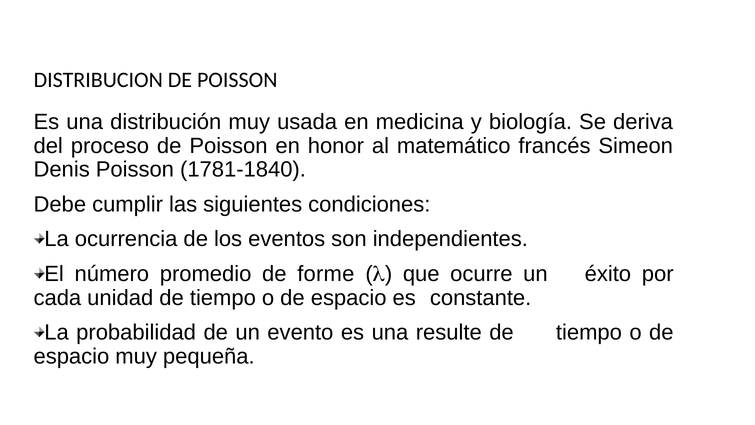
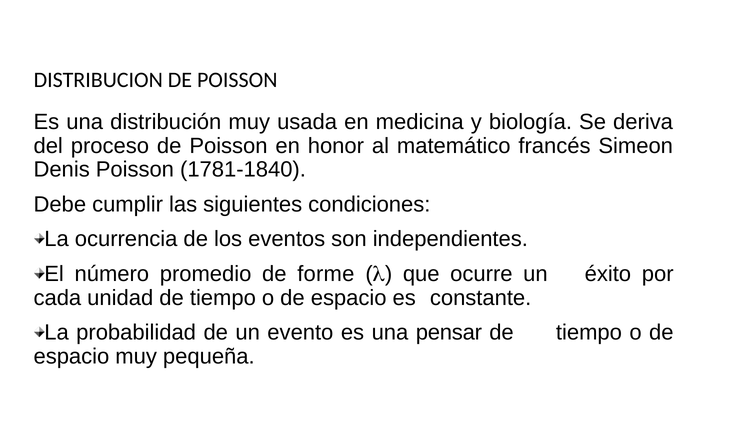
resulte: resulte -> pensar (449, 332)
